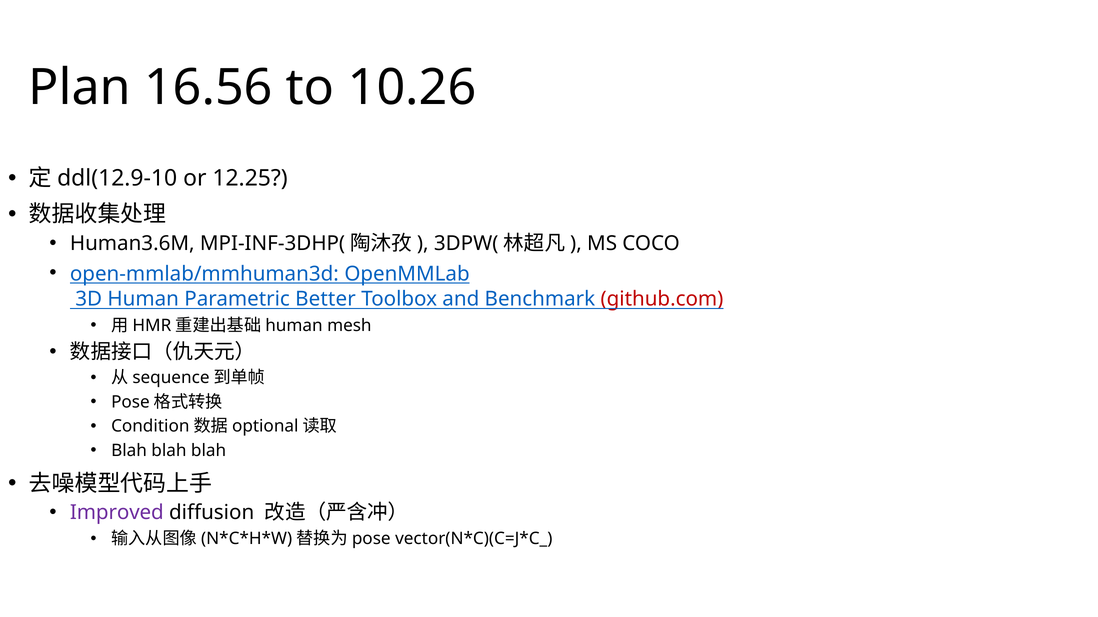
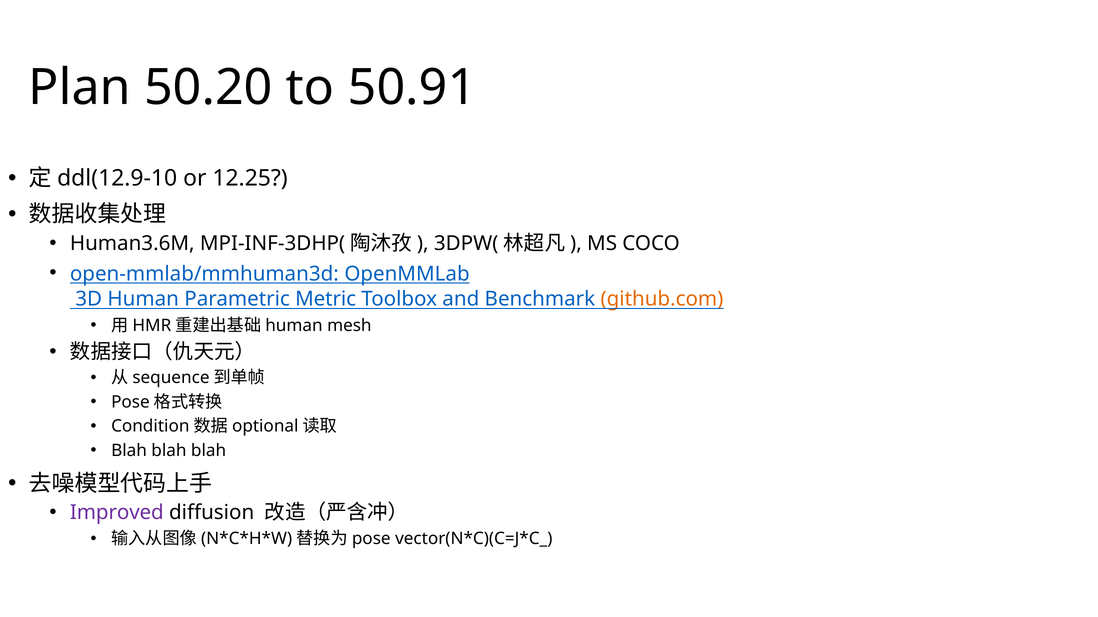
16.56: 16.56 -> 50.20 (208, 88)
10.26: 10.26 -> 50.91 (412, 88)
Better: Better -> Metric (326, 299)
github.com colour: red -> orange (662, 299)
